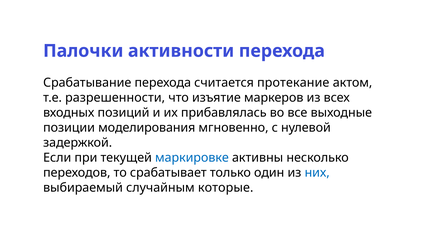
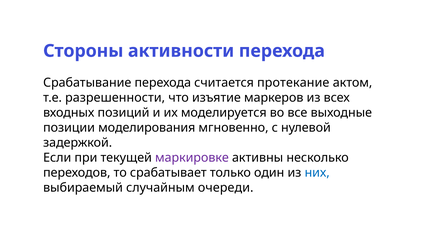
Палочки: Палочки -> Стороны (83, 51)
прибавлялась: прибавлялась -> моделируется (224, 113)
маркировке colour: blue -> purple (192, 158)
которые: которые -> очереди (226, 188)
